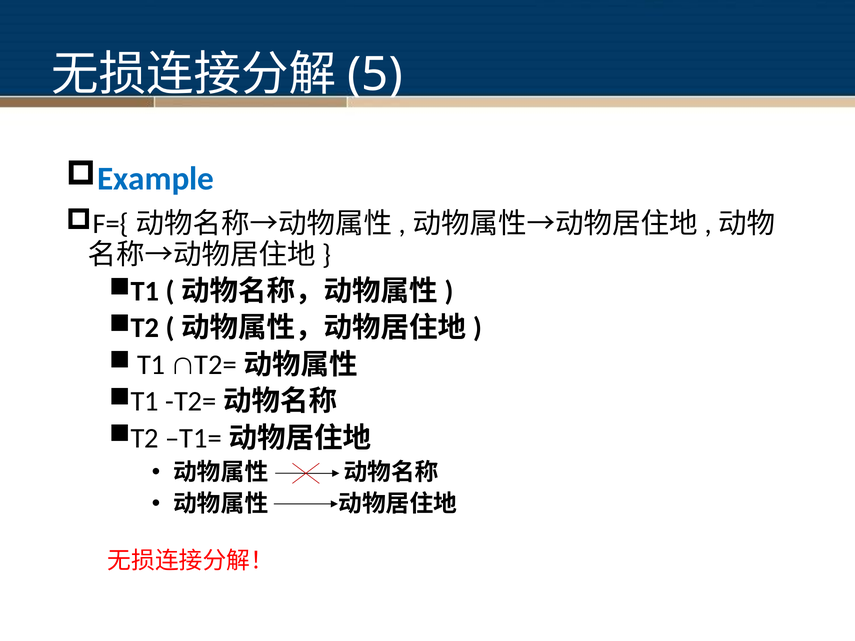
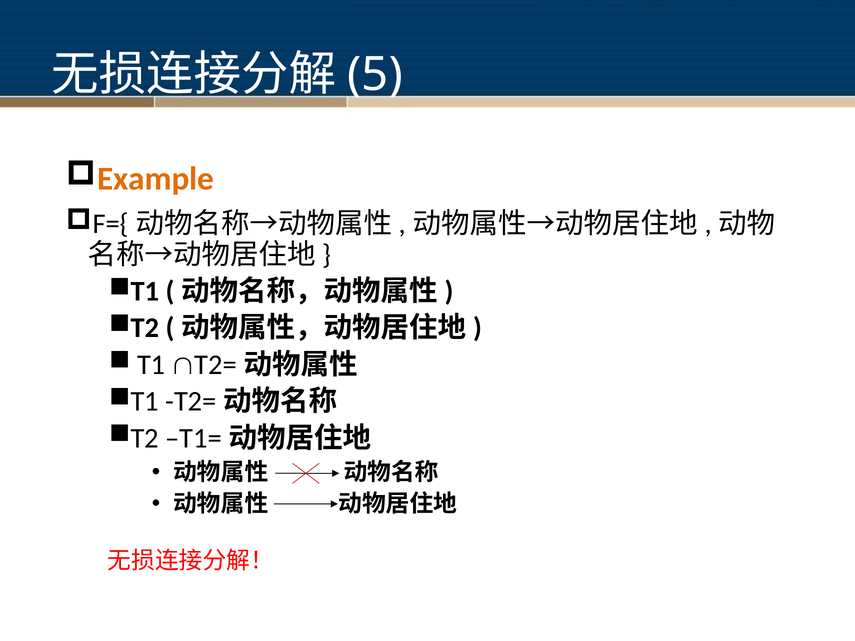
Example colour: blue -> orange (156, 179)
